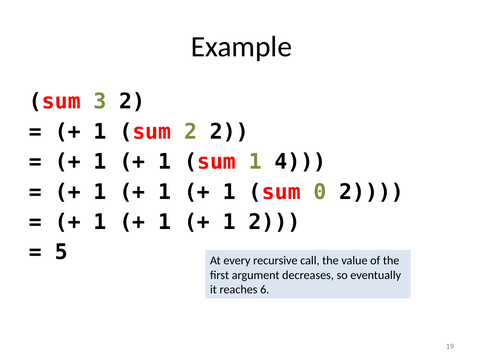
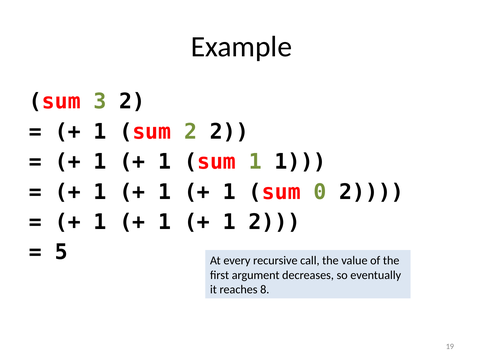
1 4: 4 -> 1 (300, 161)
6: 6 -> 8 (265, 289)
